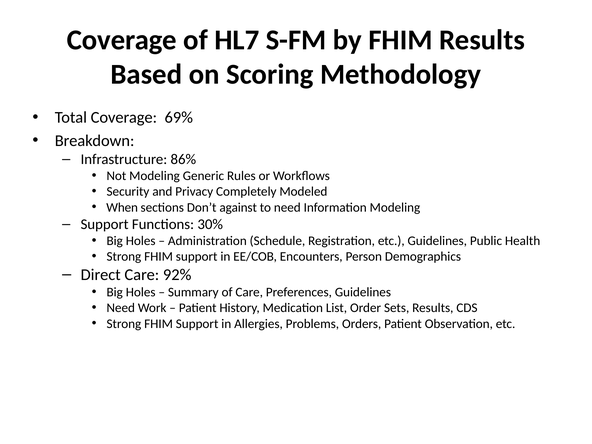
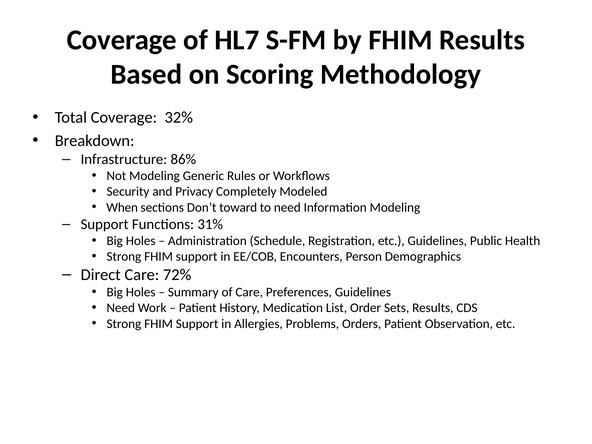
69%: 69% -> 32% (179, 118)
against: against -> toward (238, 207)
30%: 30% -> 31% (210, 224)
92%: 92% -> 72% (177, 275)
